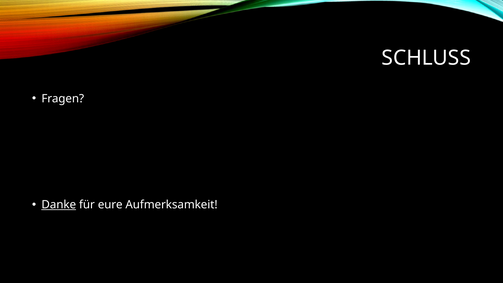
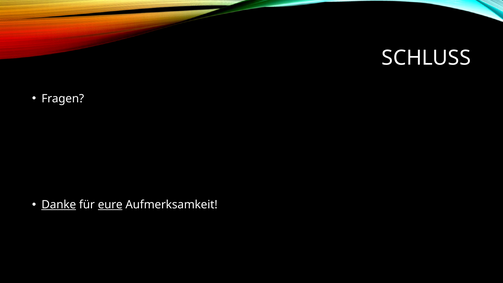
eure underline: none -> present (110, 205)
